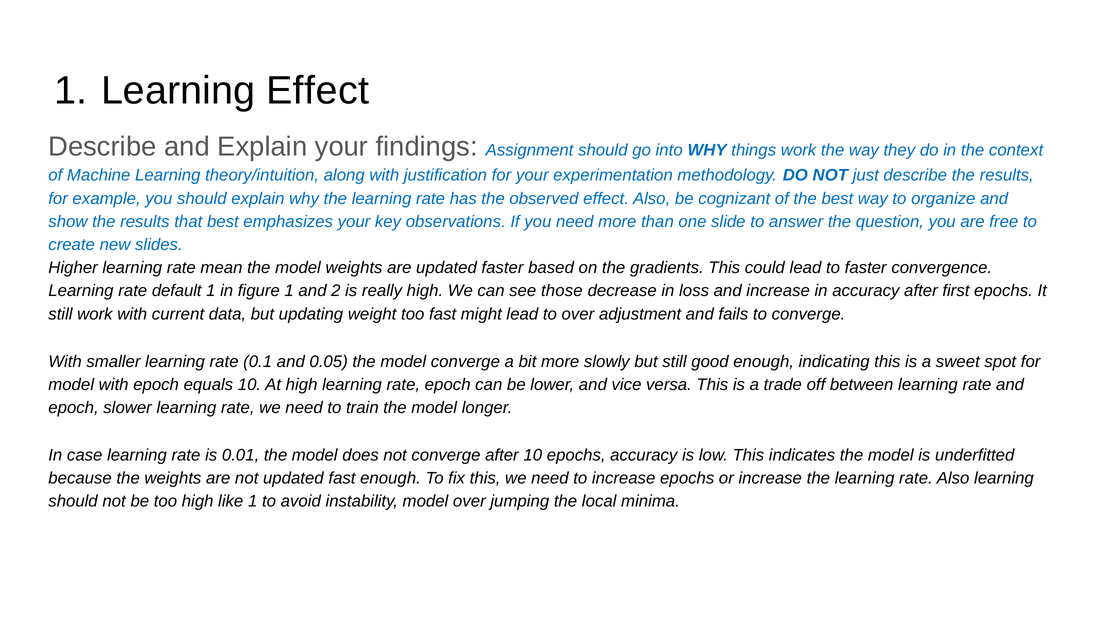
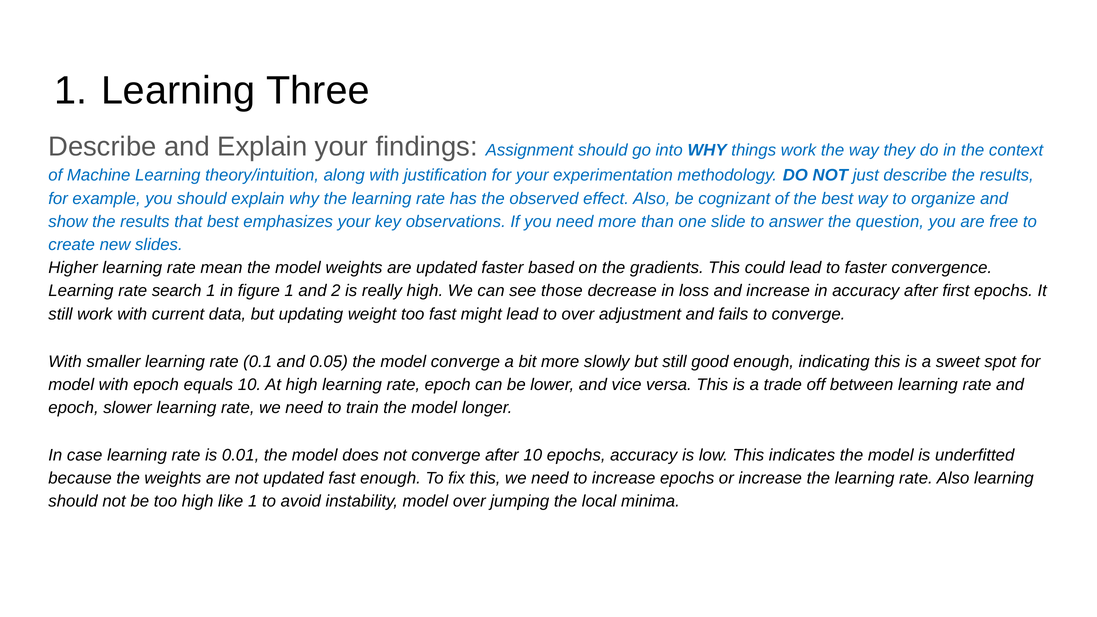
Learning Effect: Effect -> Three (318, 91)
default: default -> search (177, 291)
